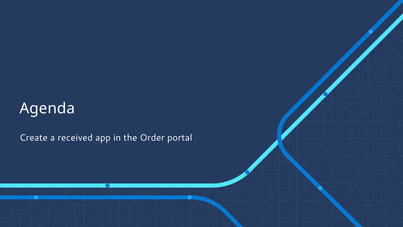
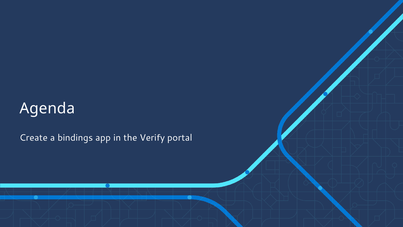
received: received -> bindings (75, 138)
Order: Order -> Verify (152, 138)
